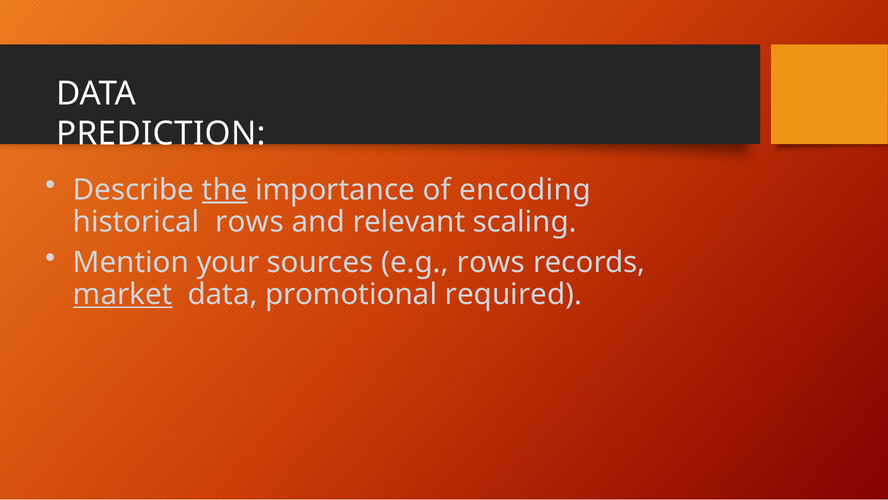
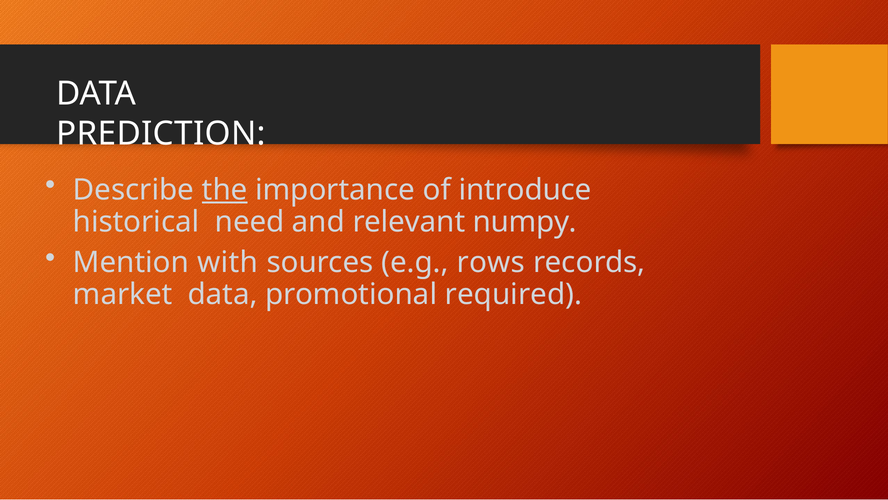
encoding: encoding -> introduce (525, 190)
historical rows: rows -> need (250, 222)
scaling: scaling -> numpy (525, 222)
your: your -> with (228, 263)
market underline: present -> none (123, 295)
